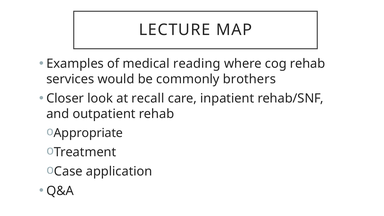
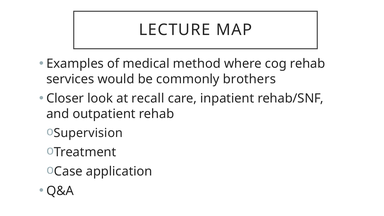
reading: reading -> method (197, 64)
Appropriate: Appropriate -> Supervision (88, 133)
